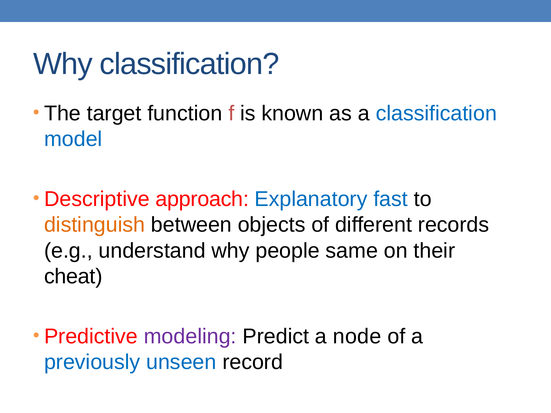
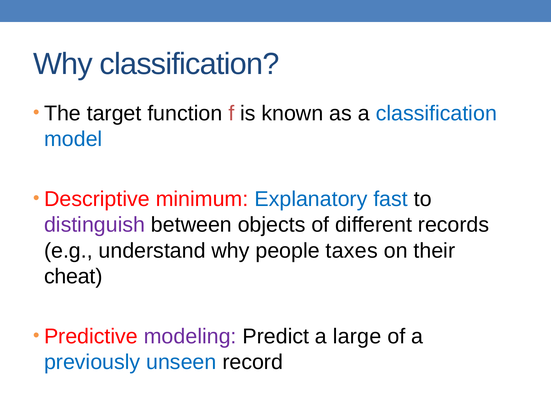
approach: approach -> minimum (202, 199)
distinguish colour: orange -> purple (95, 225)
same: same -> taxes (352, 251)
node: node -> large (357, 337)
